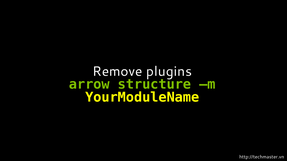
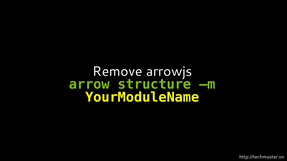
plugins: plugins -> arrowjs (169, 72)
